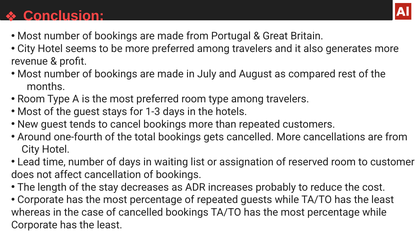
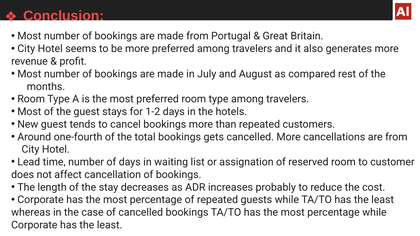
1-3: 1-3 -> 1-2 (153, 112)
